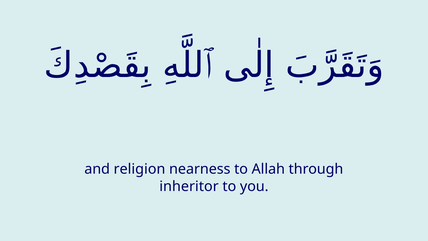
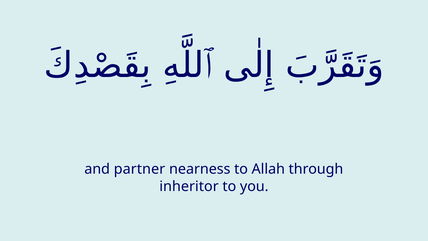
religion: religion -> partner (139, 169)
